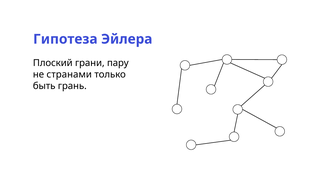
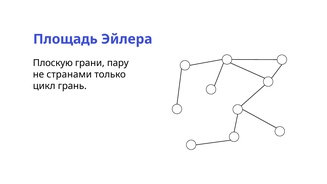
Гипотеза: Гипотеза -> Площадь (65, 39)
Плоский: Плоский -> Плоскую (53, 63)
быть: быть -> цикл (44, 86)
